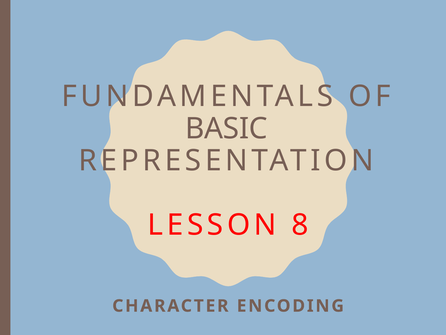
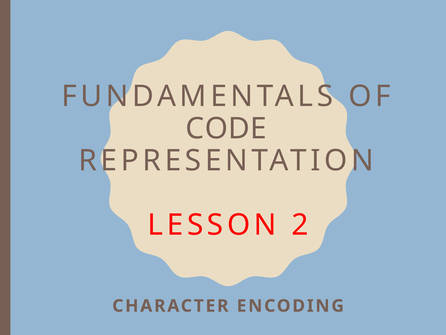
BASIC: BASIC -> CODE (226, 128)
8: 8 -> 2 (300, 225)
